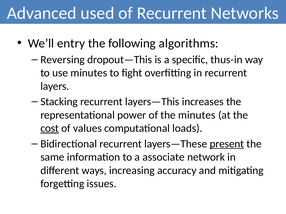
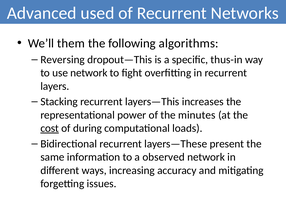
entry: entry -> them (71, 43)
use minutes: minutes -> network (89, 73)
values: values -> during (87, 129)
present underline: present -> none (227, 144)
associate: associate -> observed (164, 157)
